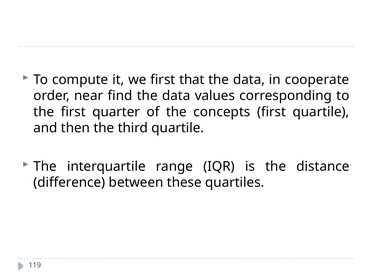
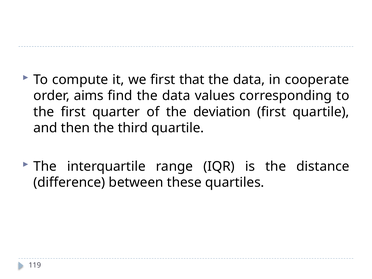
near: near -> aims (89, 96)
concepts: concepts -> deviation (222, 112)
